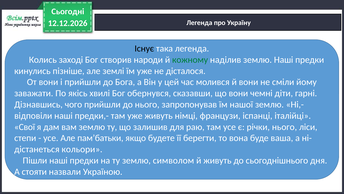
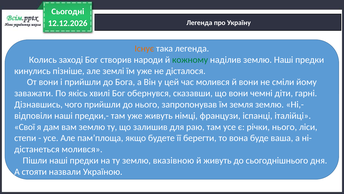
Існує colour: black -> orange (144, 48)
нашої: нашої -> земля (241, 104)
пам’батьки: пам’батьки -> пам’площа (100, 138)
кольори: кольори -> молився (82, 149)
символом: символом -> вказівною (173, 160)
